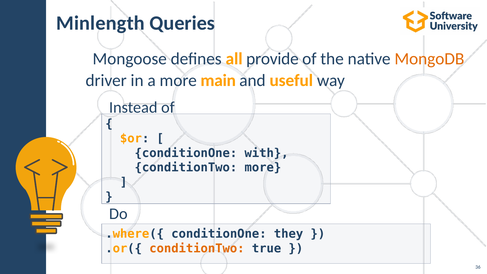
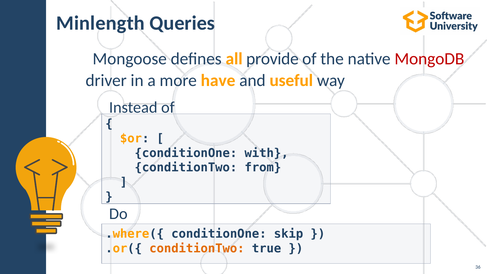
MongoDB colour: orange -> red (429, 59)
main: main -> have (218, 81)
conditionTwo more: more -> from (263, 168)
they: they -> skip (289, 234)
